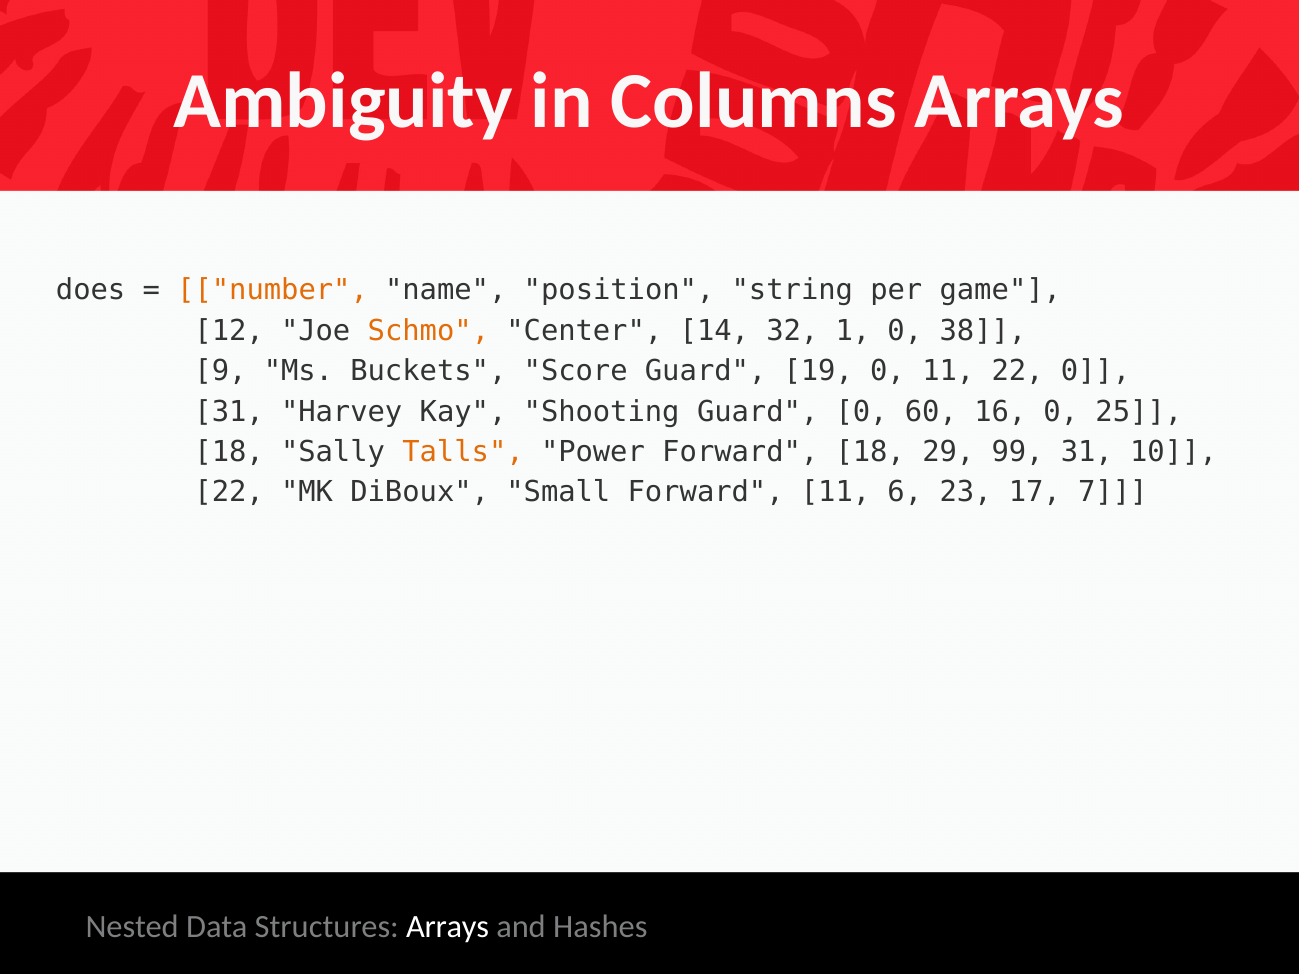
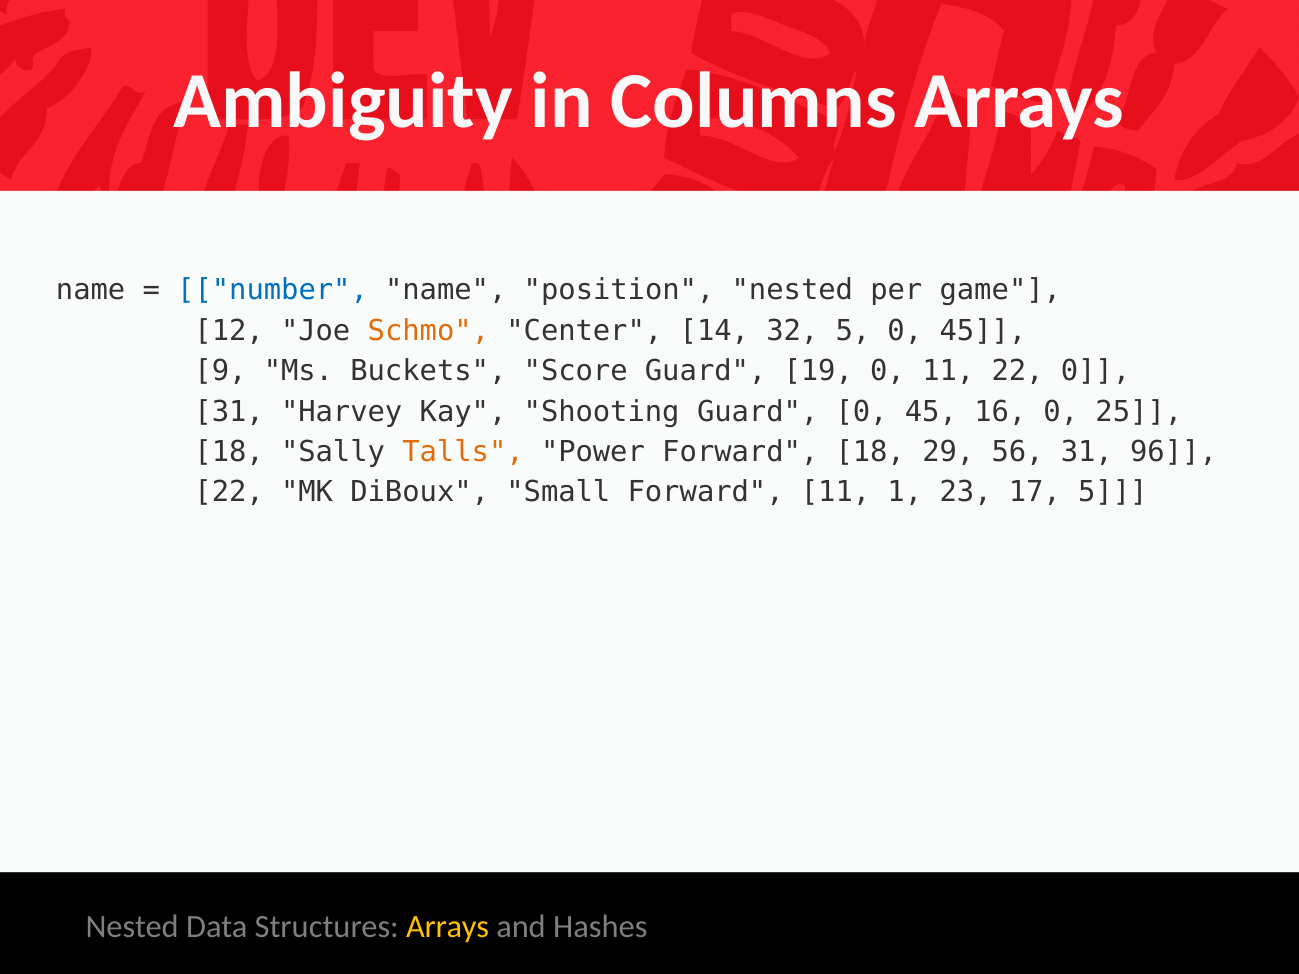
does: does -> name (91, 290)
number colour: orange -> blue (273, 290)
position string: string -> nested (792, 290)
32 1: 1 -> 5 (853, 331)
38: 38 -> 45 (983, 331)
Guard 0 60: 60 -> 45 (931, 412)
99: 99 -> 56 (1018, 452)
10: 10 -> 96 (1174, 452)
6: 6 -> 1 (905, 492)
17 7: 7 -> 5 (1113, 492)
Arrays colour: white -> yellow (448, 927)
